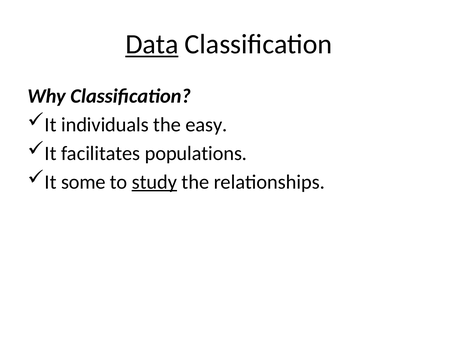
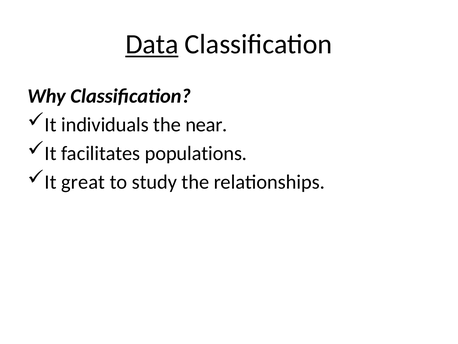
easy: easy -> near (206, 125)
some: some -> great (83, 182)
study underline: present -> none (154, 182)
